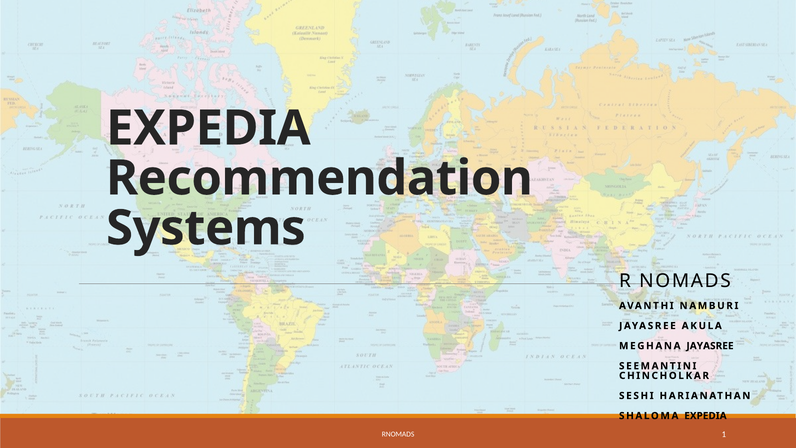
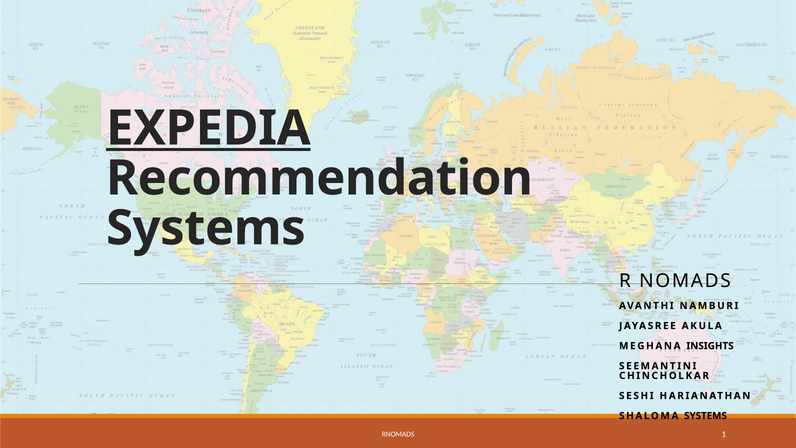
EXPEDIA underline: none -> present (208, 128)
MEGHANA JAYASREE: JAYASREE -> INSIGHTS (710, 346)
SHALOMA EXPEDIA: EXPEDIA -> SYSTEMS (706, 416)
